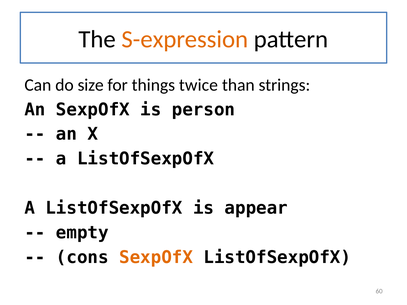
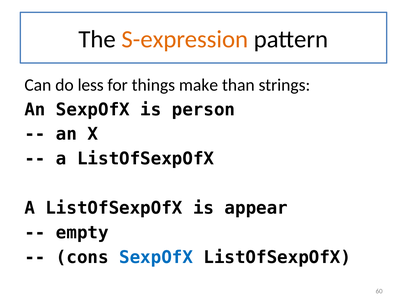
size: size -> less (91, 85)
twice: twice -> make (199, 85)
SexpOfX colour: orange -> blue (156, 258)
